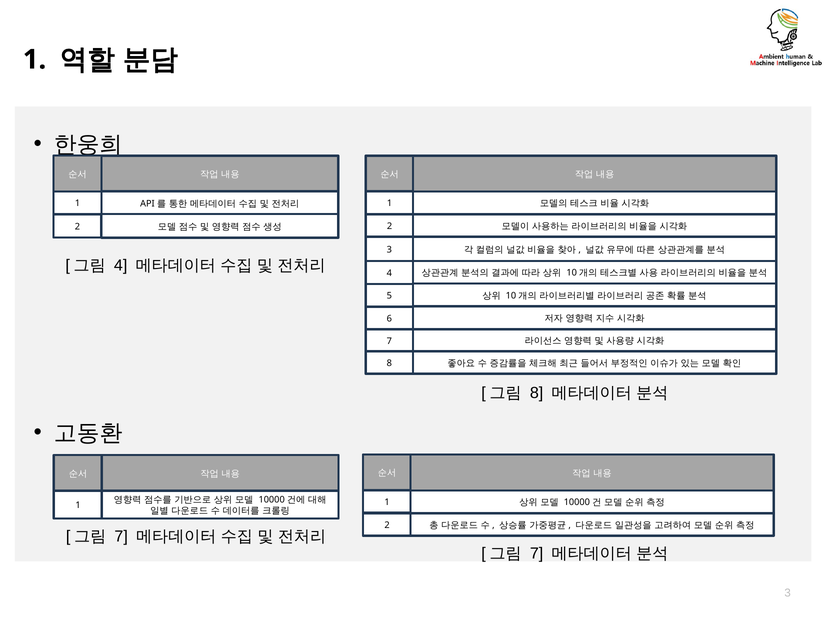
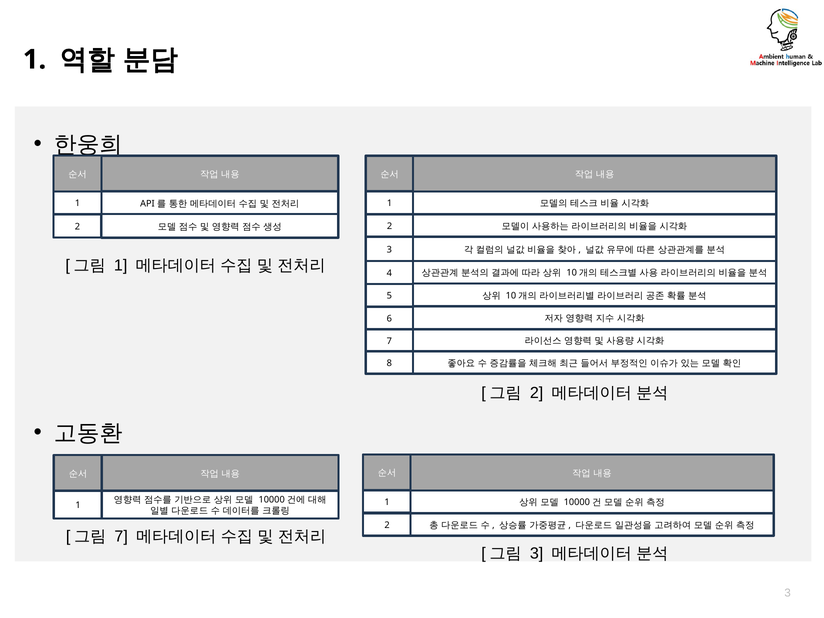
4: 4 -> 1 (121, 265)
8: 8 -> 2 (537, 393)
7: 7 -> 3 (537, 553)
